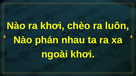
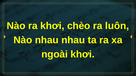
Nào phán: phán -> nhau (47, 40)
